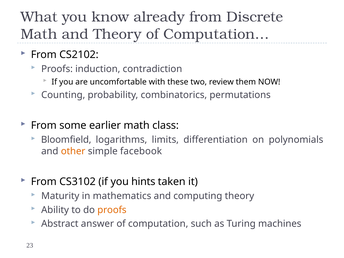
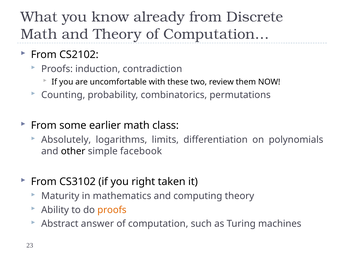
Bloomfield: Bloomfield -> Absolutely (66, 140)
other colour: orange -> black (73, 151)
hints: hints -> right (143, 182)
